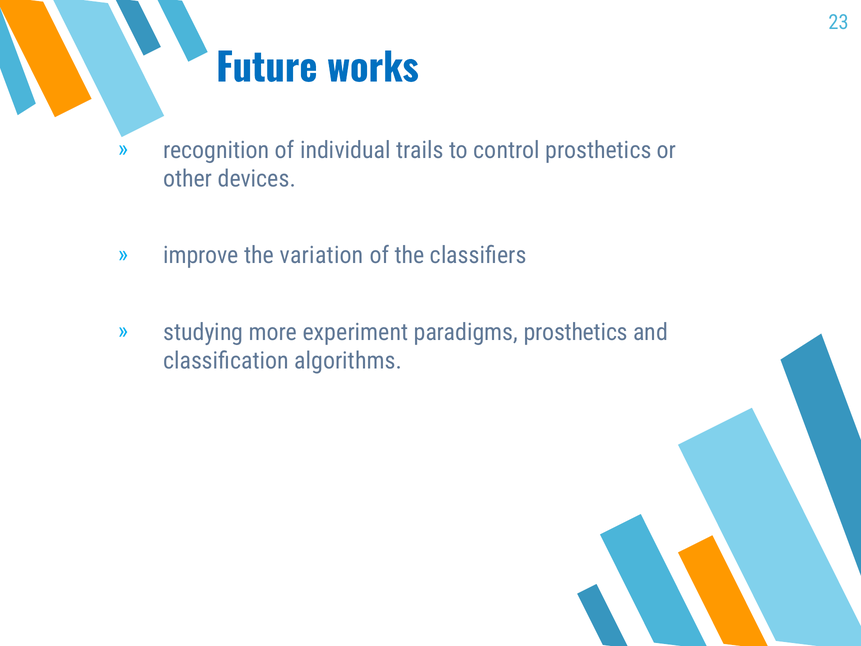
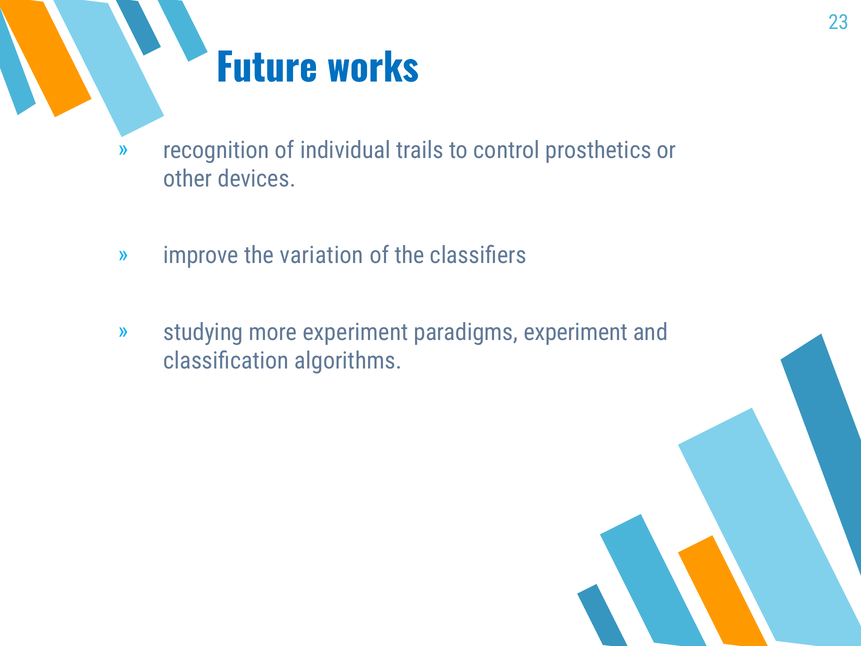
paradigms prosthetics: prosthetics -> experiment (576, 332)
